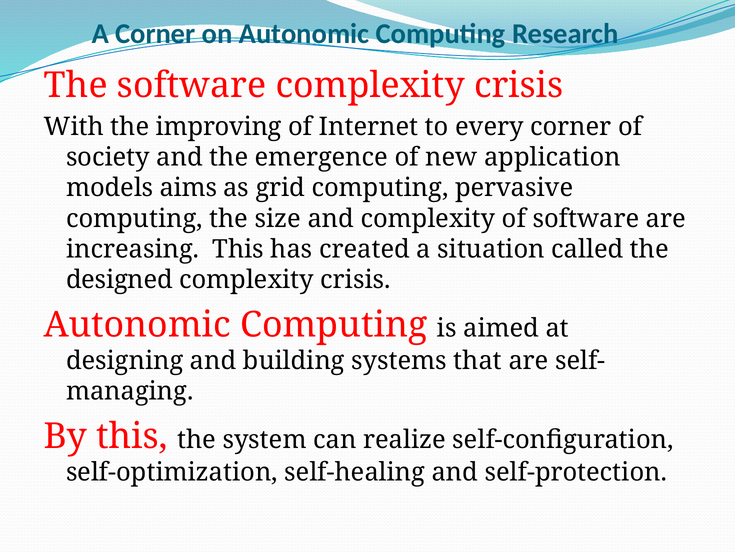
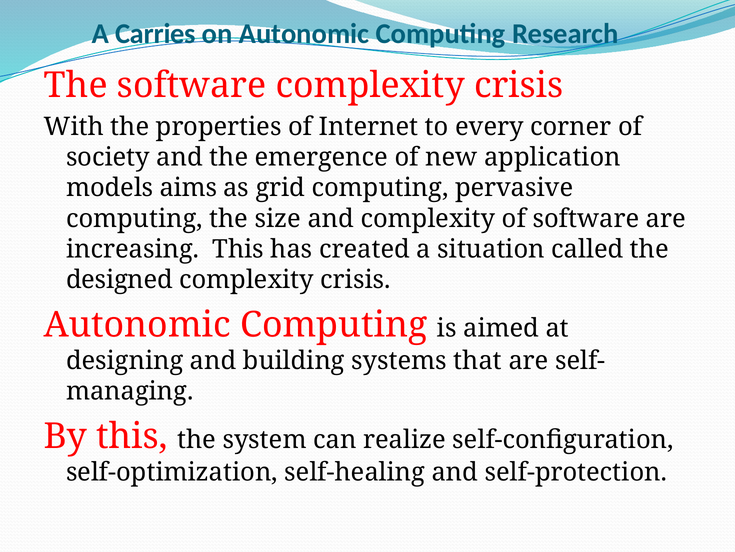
A Corner: Corner -> Carries (155, 34)
improving: improving -> properties (219, 126)
